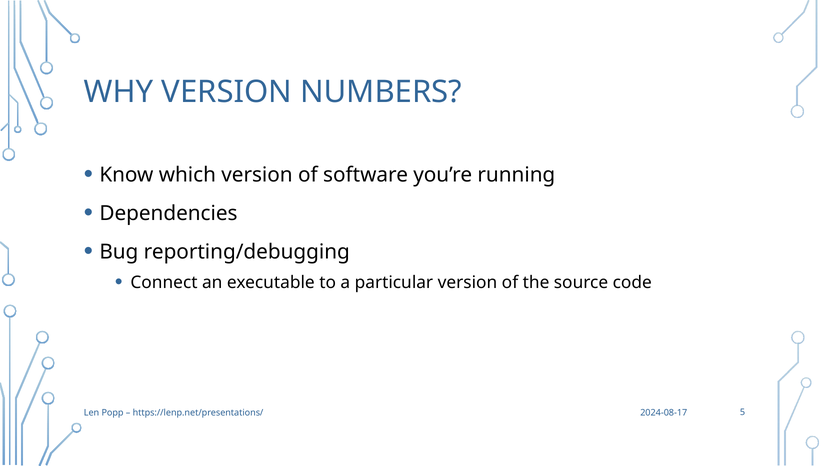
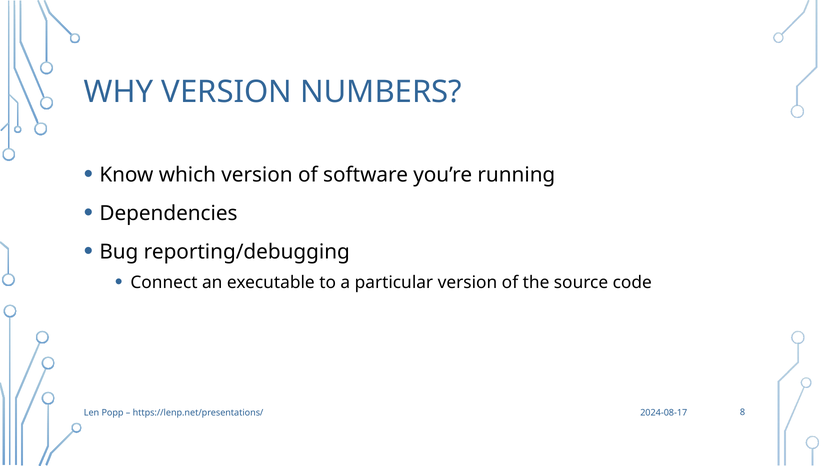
5: 5 -> 8 (742, 412)
